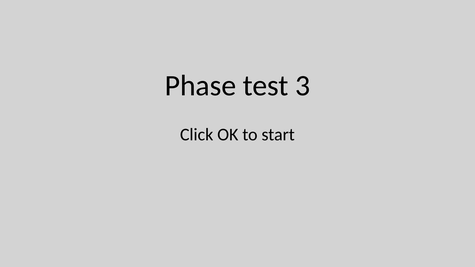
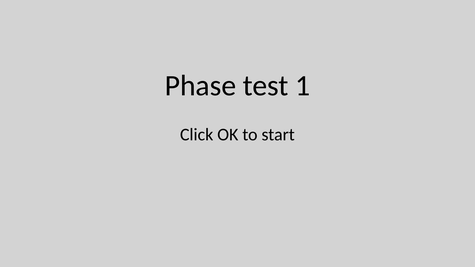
3: 3 -> 1 (303, 86)
